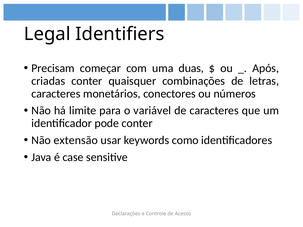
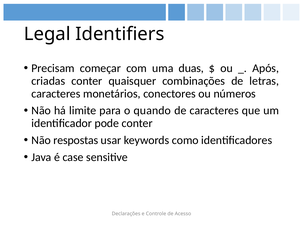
variável: variável -> quando (152, 111)
extensão: extensão -> respostas (76, 140)
